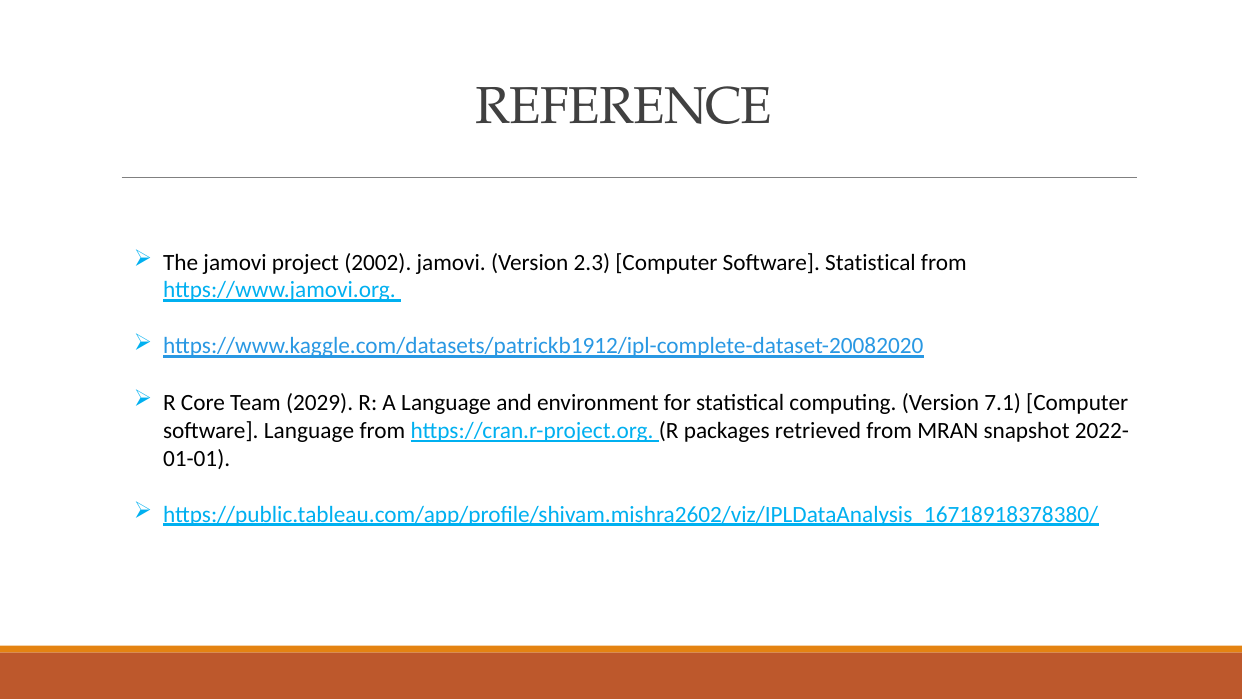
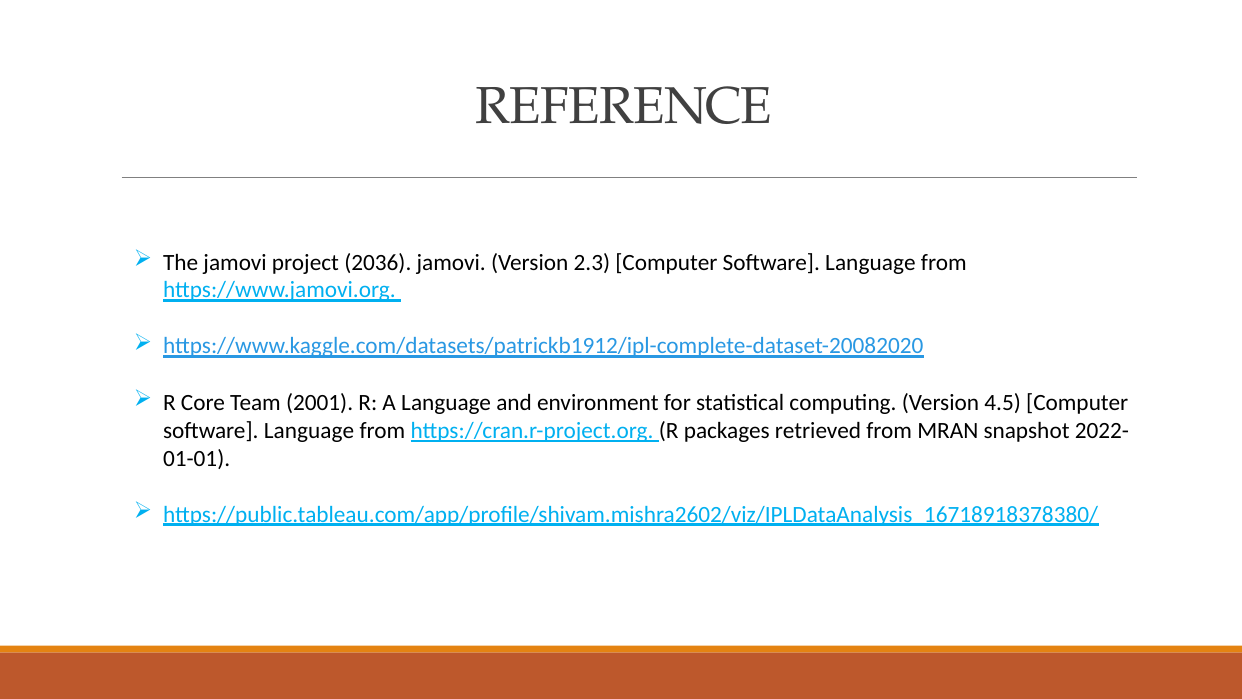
2002: 2002 -> 2036 (378, 262)
2.3 Computer Software Statistical: Statistical -> Language (870, 262)
2029: 2029 -> 2001 (320, 402)
7.1: 7.1 -> 4.5 (1003, 402)
